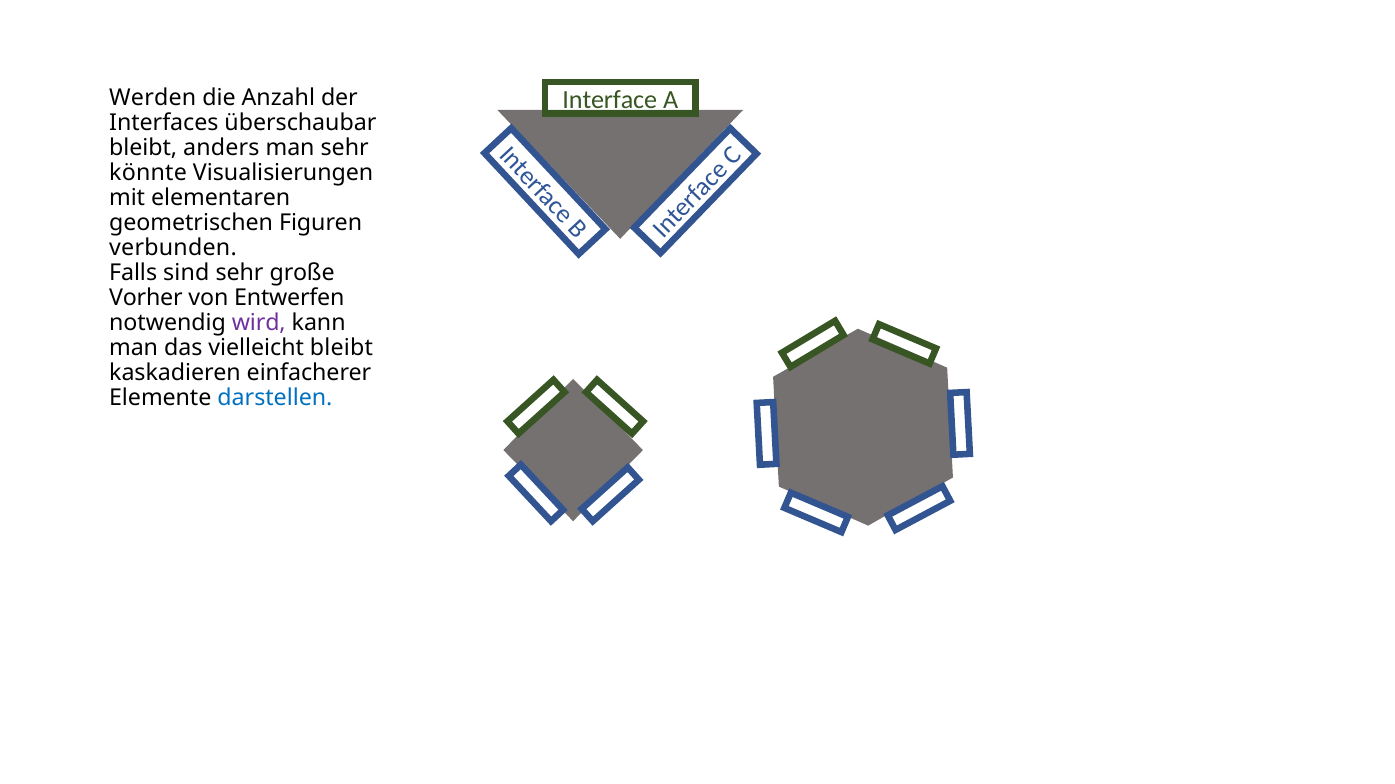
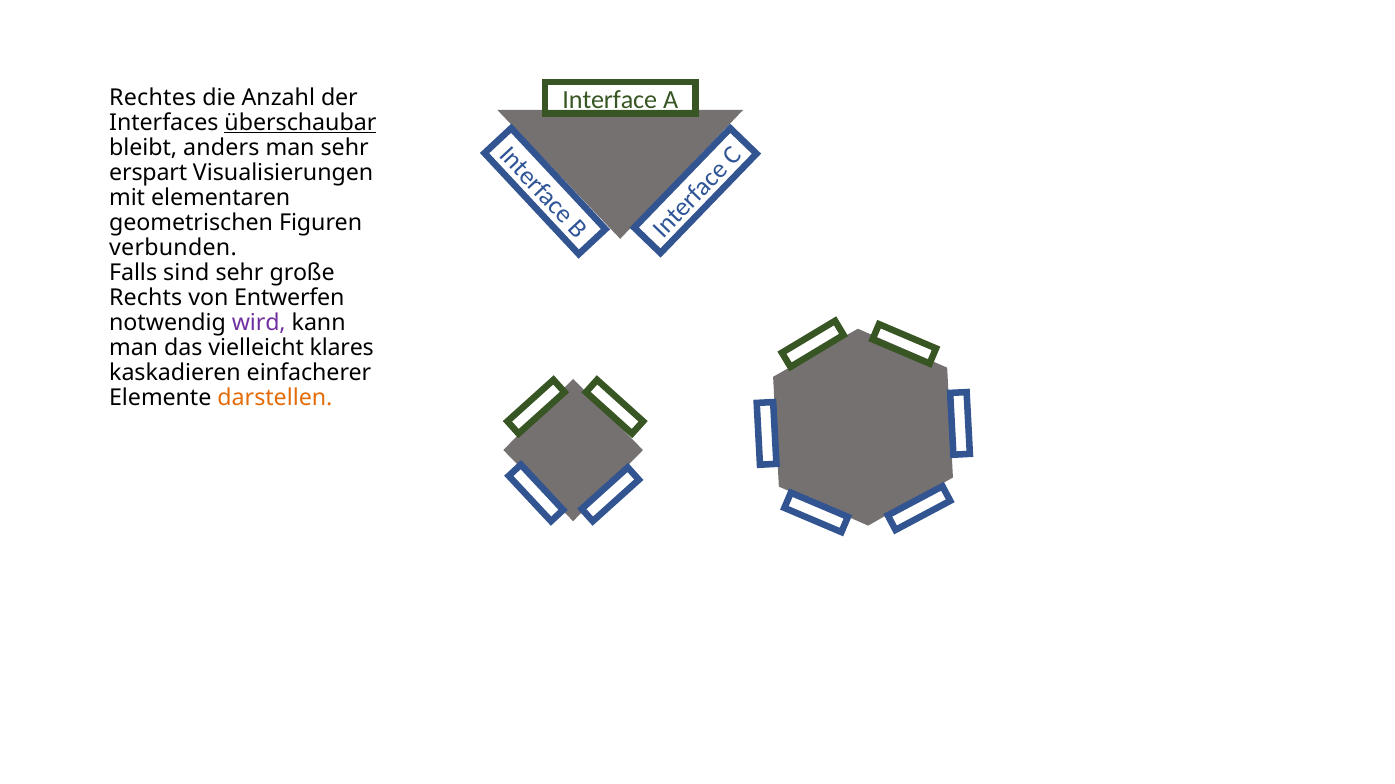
Werden: Werden -> Rechtes (153, 98)
überschaubar underline: none -> present (300, 123)
könnte: könnte -> erspart (148, 173)
Vorher: Vorher -> Rechts (146, 298)
vielleicht bleibt: bleibt -> klares (342, 348)
darstellen colour: blue -> orange (275, 398)
